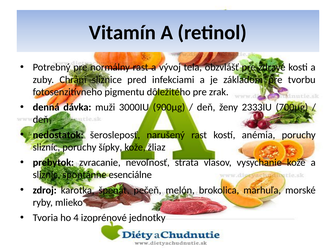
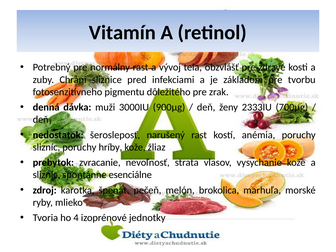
šípky: šípky -> hríby (110, 147)
